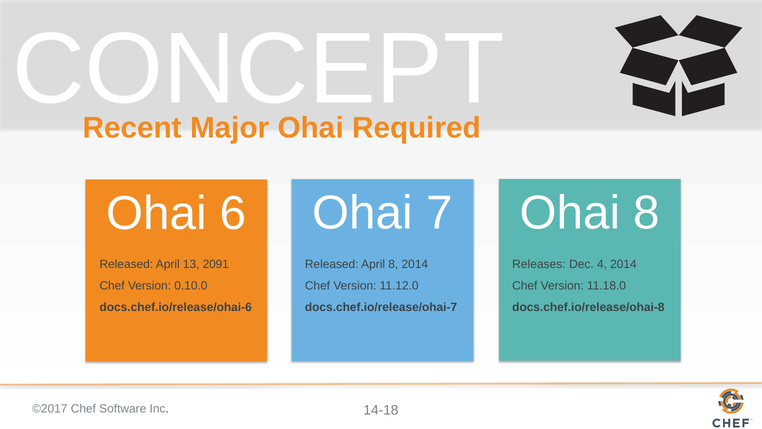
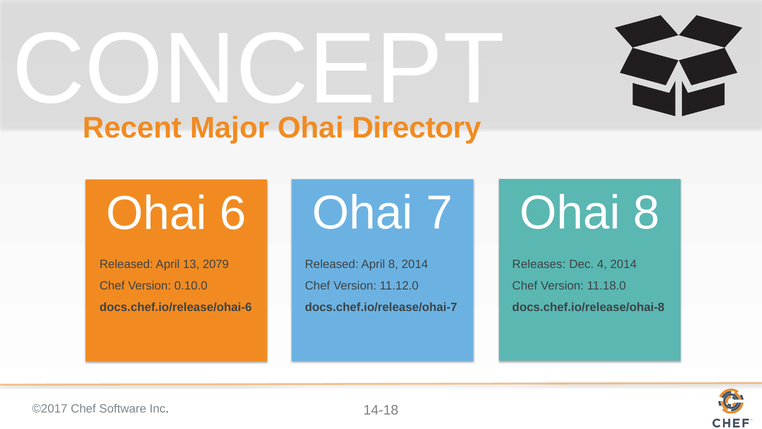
Required: Required -> Directory (417, 128)
2091: 2091 -> 2079 (216, 264)
